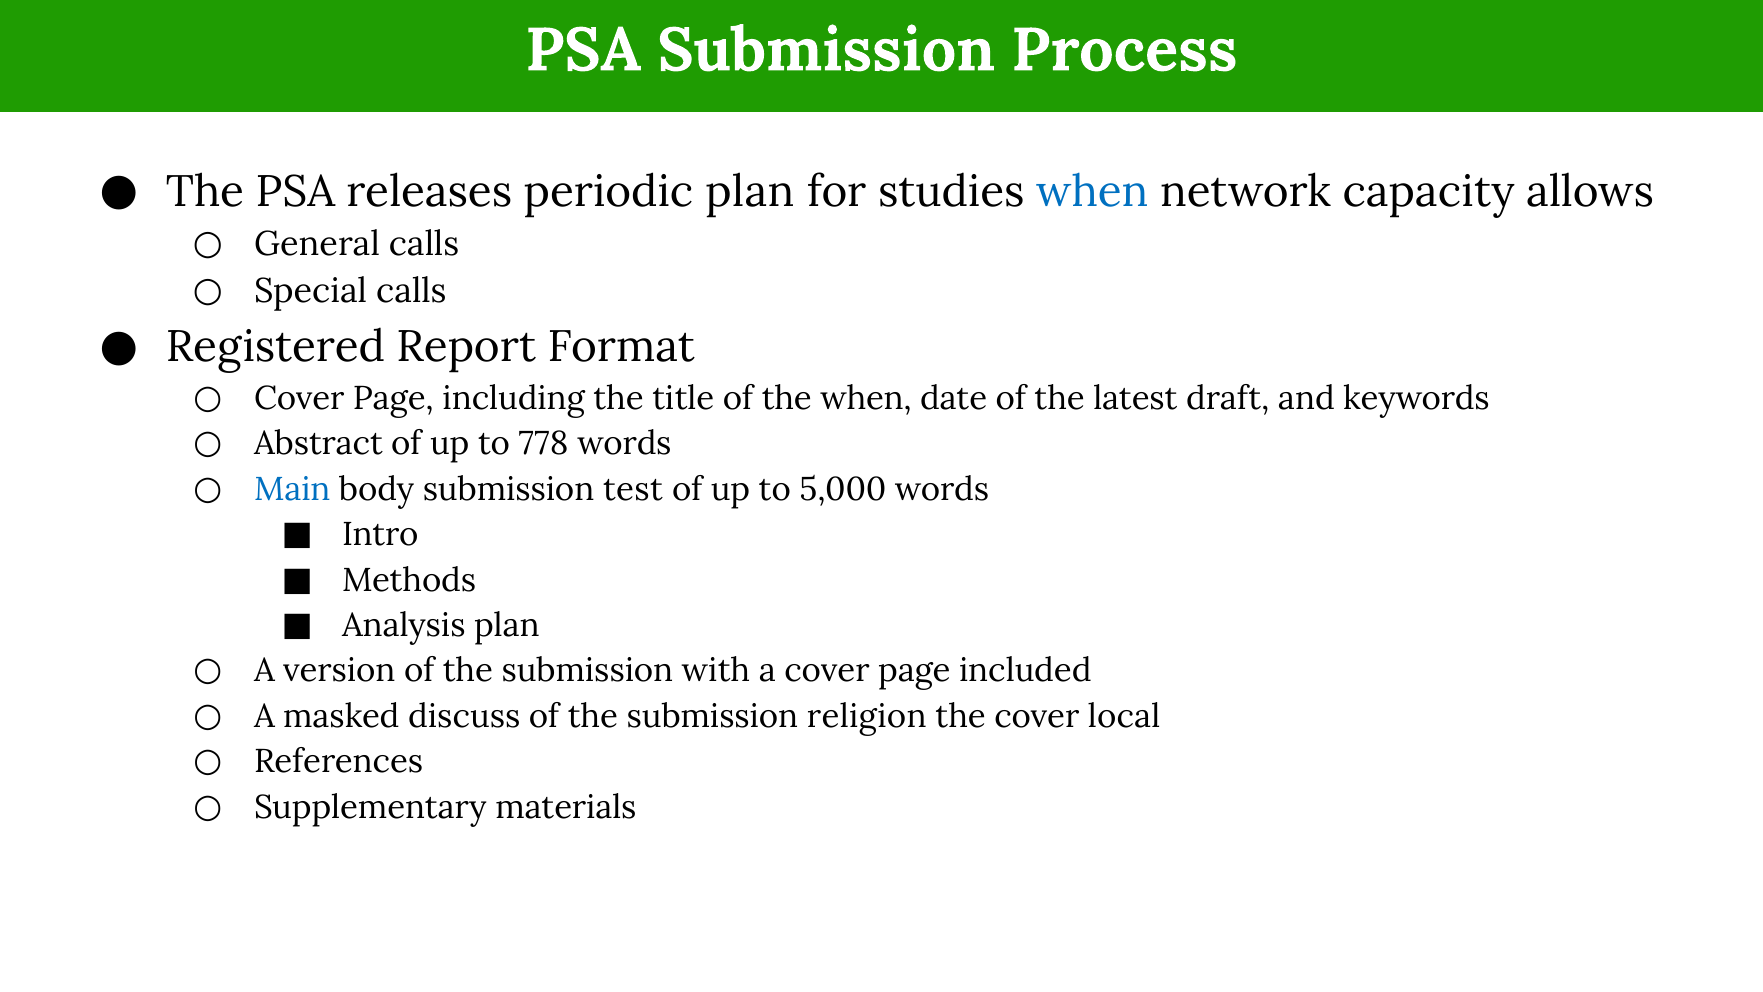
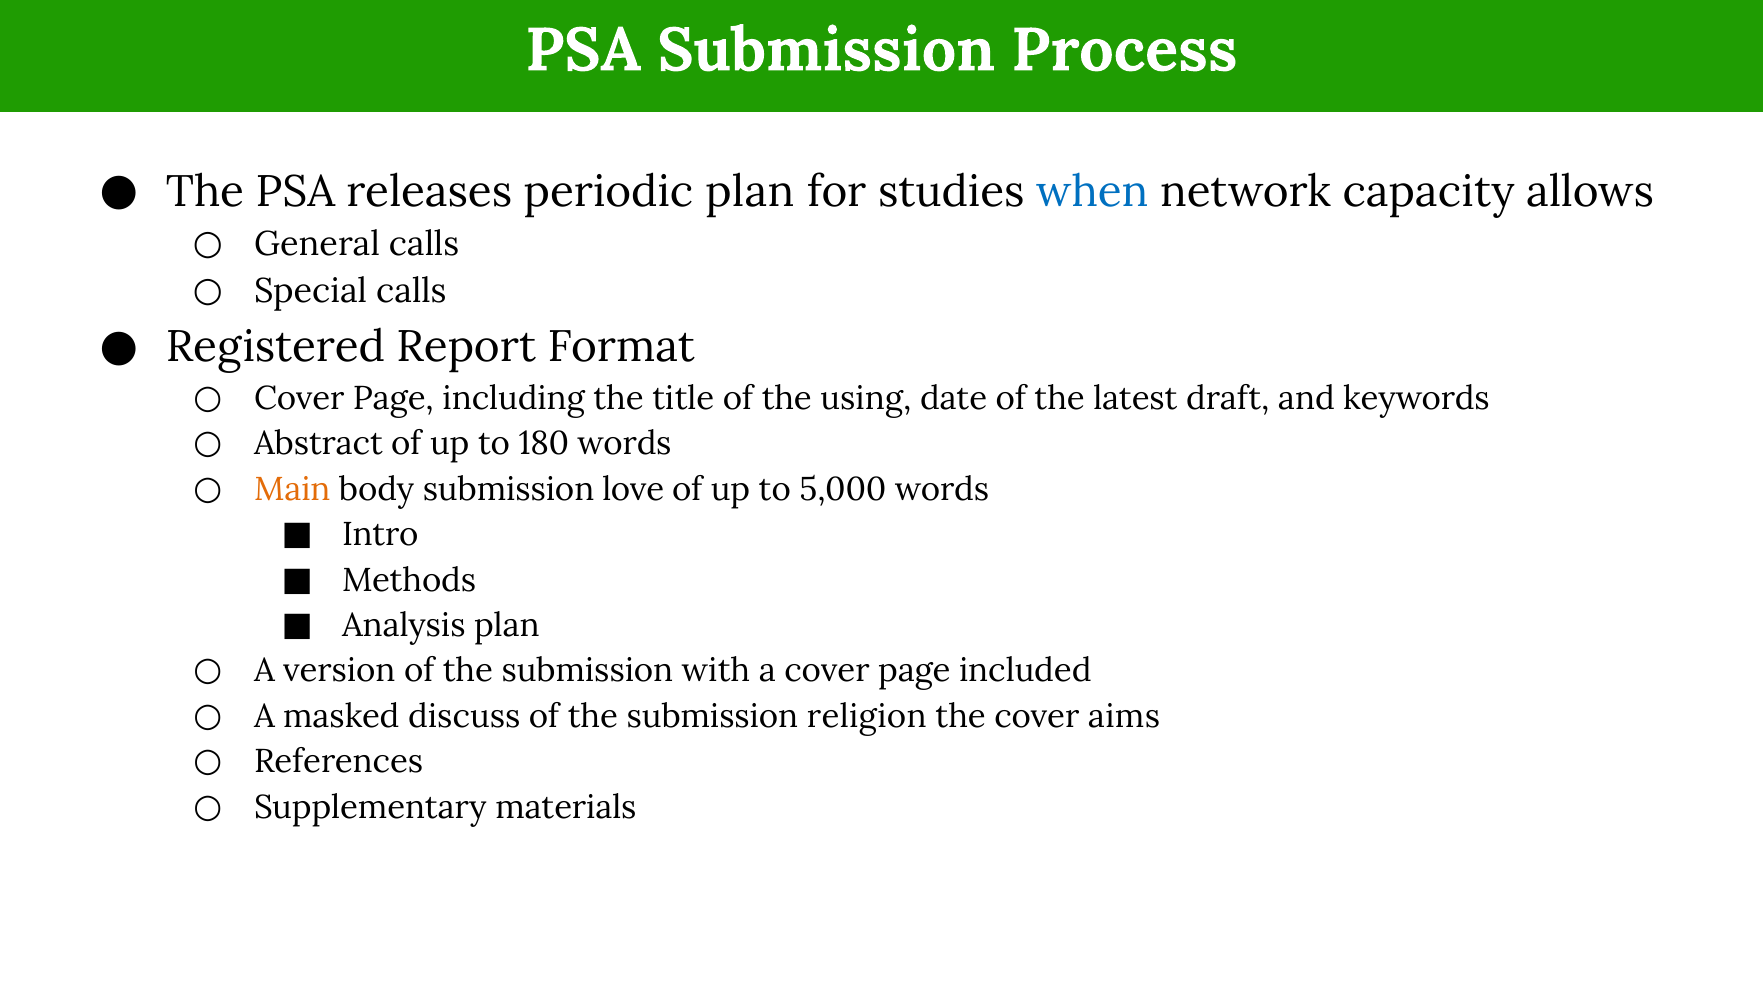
the when: when -> using (866, 398)
778: 778 -> 180 (544, 444)
Main colour: blue -> orange (292, 489)
test: test -> love (633, 489)
local: local -> aims (1124, 716)
